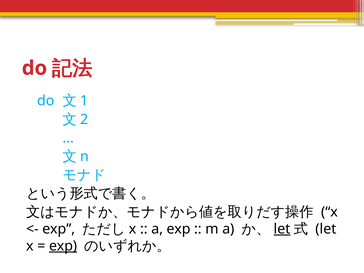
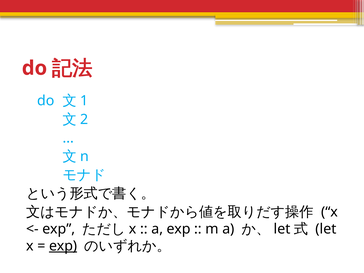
let underline: present -> none (282, 229)
